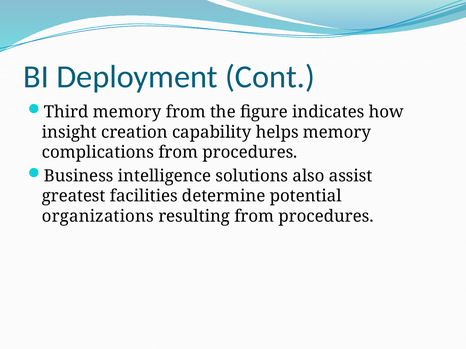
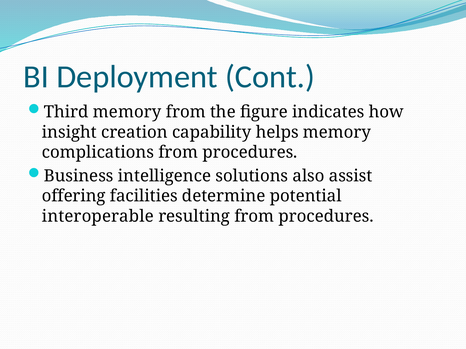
greatest: greatest -> offering (74, 196)
organizations: organizations -> interoperable (98, 216)
